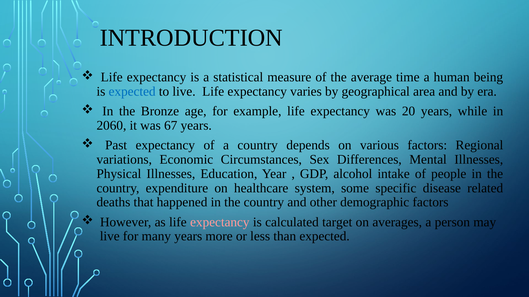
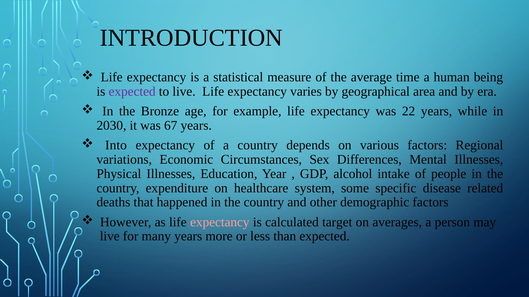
expected colour: blue -> purple (132, 92)
20: 20 -> 22 (409, 112)
2060: 2060 -> 2030 (111, 126)
Past: Past -> Into (116, 146)
